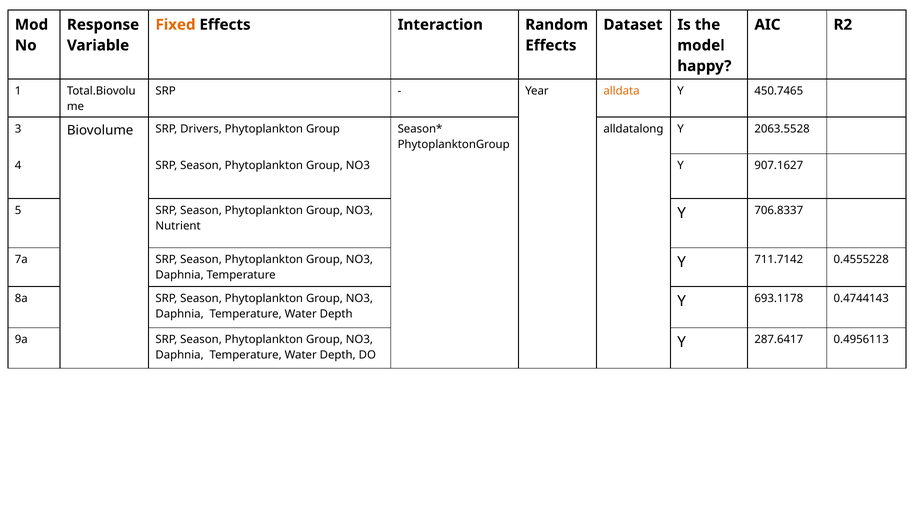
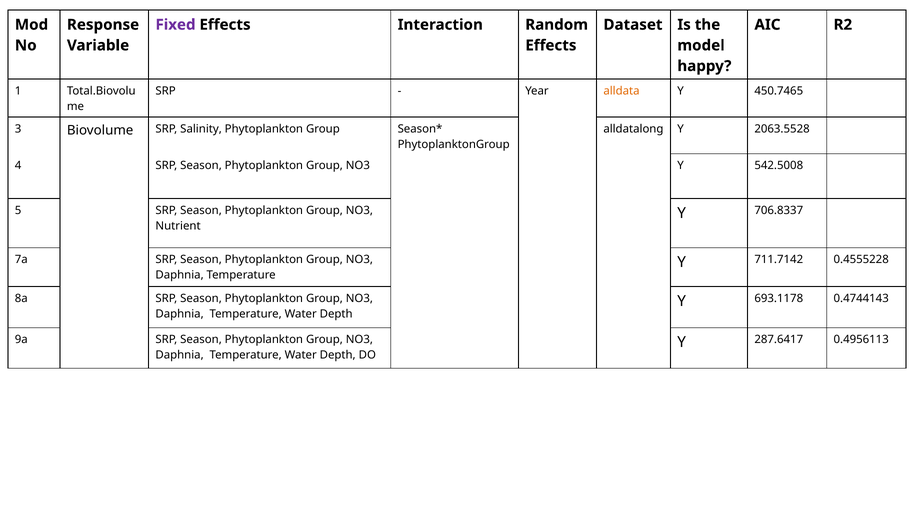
Fixed colour: orange -> purple (176, 25)
Drivers: Drivers -> Salinity (201, 129)
907.1627: 907.1627 -> 542.5008 (779, 166)
